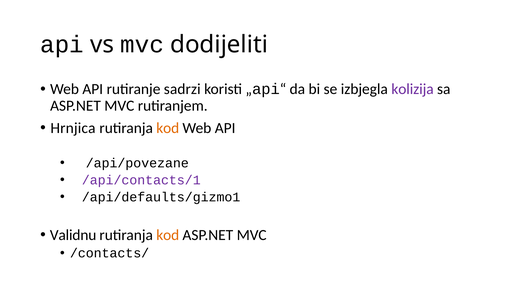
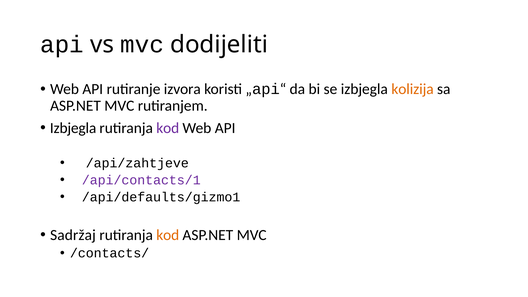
sadrzi: sadrzi -> izvora (182, 89)
kolizija colour: purple -> orange (413, 89)
Hrnjica: Hrnjica -> Izbjegla (73, 128)
kod colour: orange -> purple (168, 128)
/api/povezane: /api/povezane -> /api/zahtjeve (137, 163)
Validnu: Validnu -> Sadržaj (73, 235)
